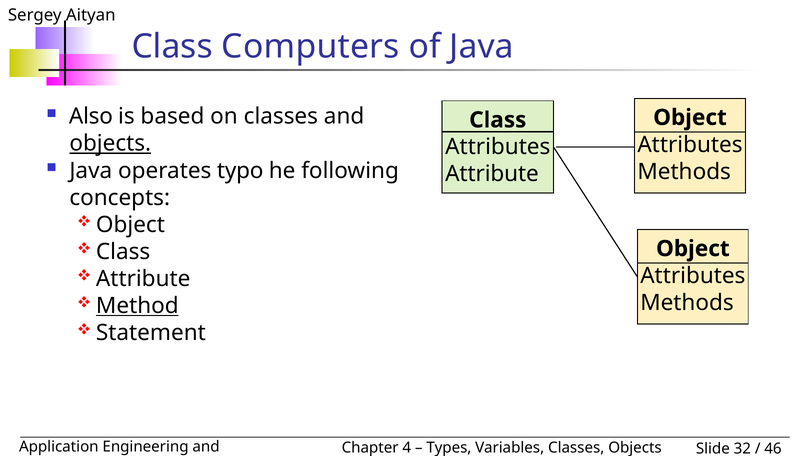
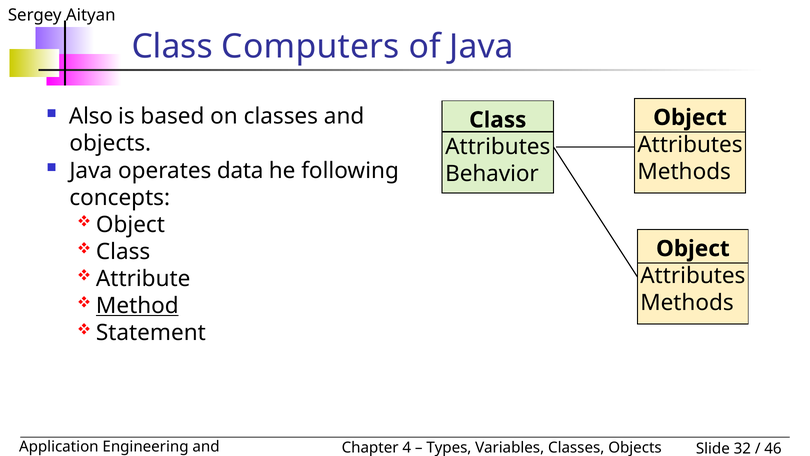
objects underline: present -> none (110, 143)
typo: typo -> data (240, 170)
Attribute: Attribute -> Behavior (492, 174)
